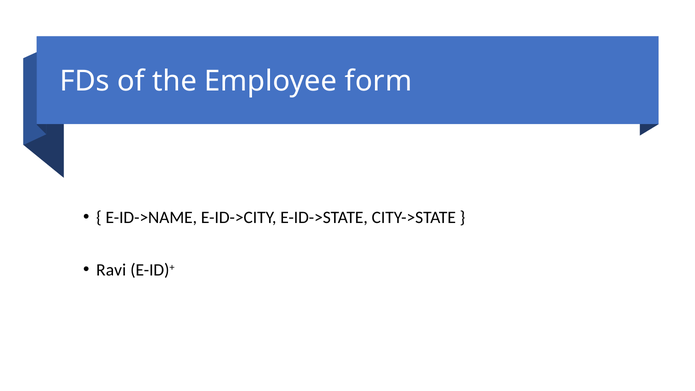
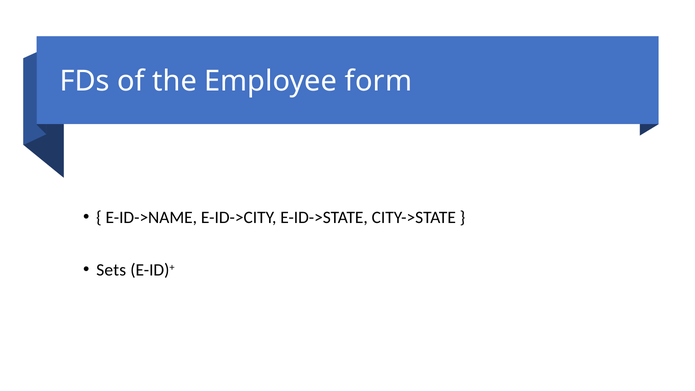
Ravi: Ravi -> Sets (111, 270)
